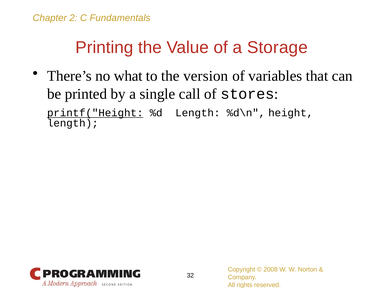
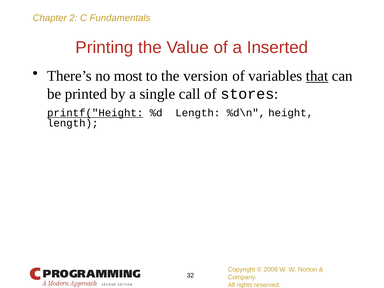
Storage: Storage -> Inserted (278, 48)
what: what -> most (128, 76)
that underline: none -> present (317, 76)
